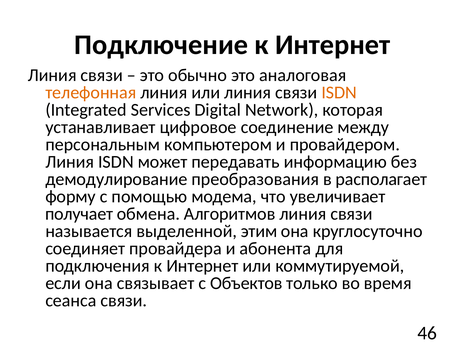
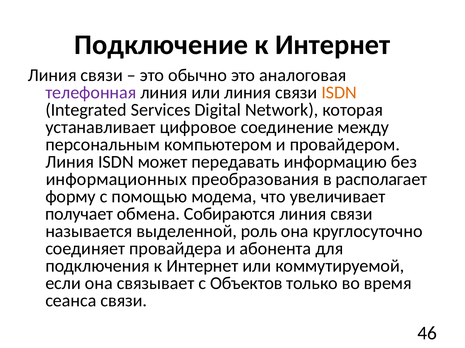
телефонная colour: orange -> purple (91, 93)
демодулирование: демодулирование -> информационных (116, 180)
Алгоритмов: Алгоритмов -> Собираются (230, 214)
этим: этим -> роль (259, 232)
